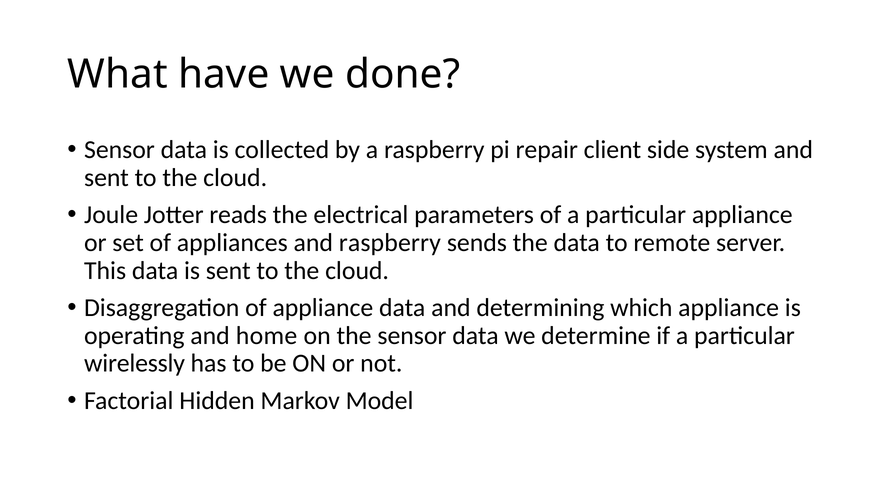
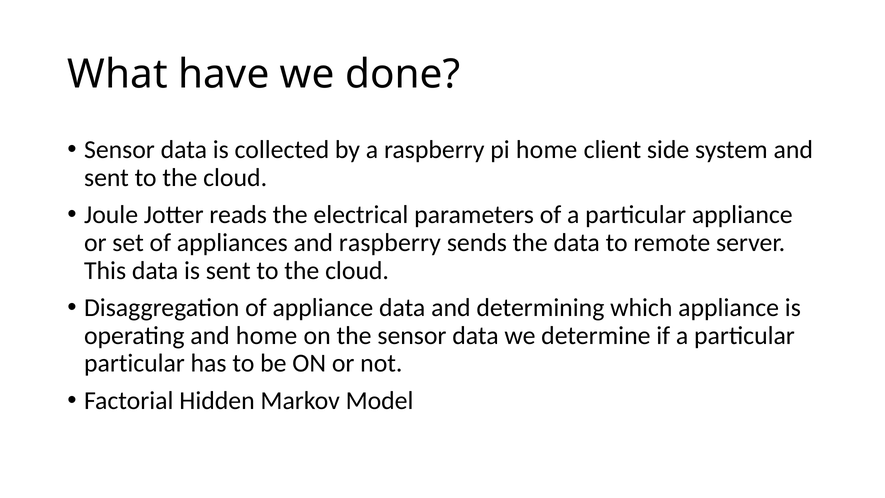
pi repair: repair -> home (547, 150)
wirelessly: wirelessly -> particular (134, 363)
